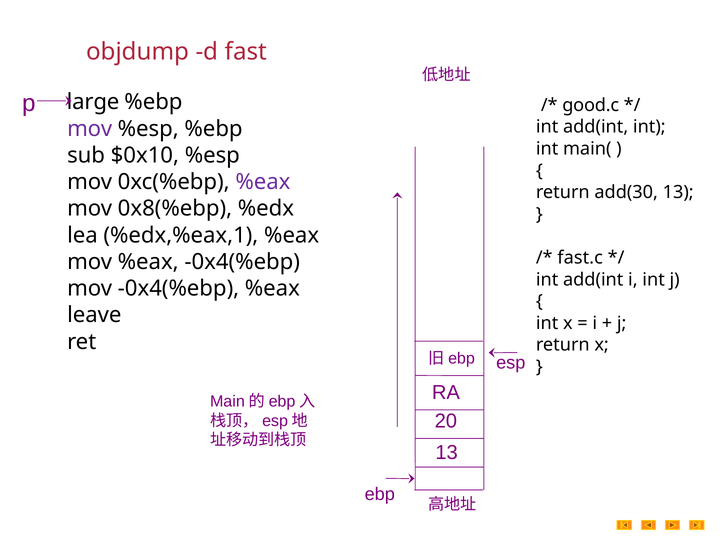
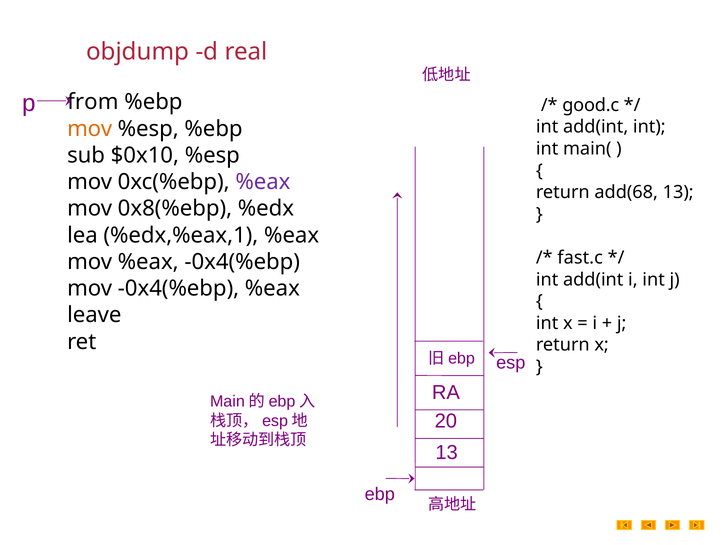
fast: fast -> real (246, 52)
large: large -> from (93, 102)
mov colour: purple -> orange (90, 129)
add(30: add(30 -> add(68 (626, 192)
